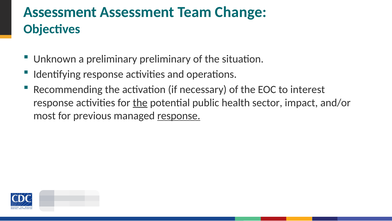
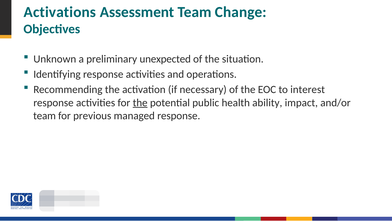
Assessment: Assessment -> Activations (60, 12)
preliminary preliminary: preliminary -> unexpected (165, 59)
sector: sector -> ability (267, 103)
most: most -> team (45, 116)
response underline: present -> none (179, 116)
